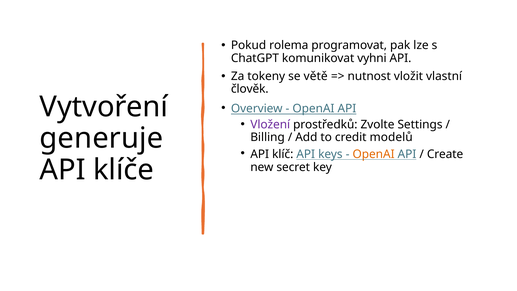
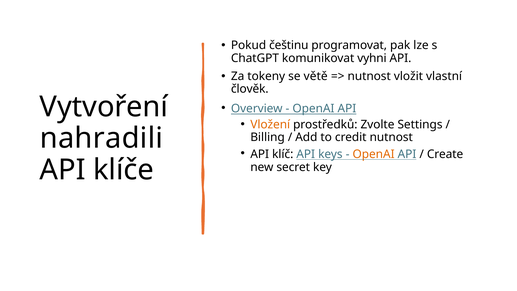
rolema: rolema -> češtinu (289, 45)
Vložení colour: purple -> orange (270, 124)
generuje: generuje -> nahradili (101, 138)
credit modelů: modelů -> nutnost (391, 137)
